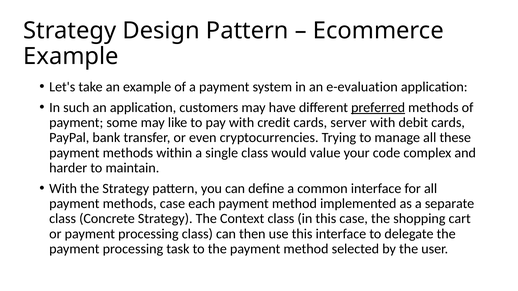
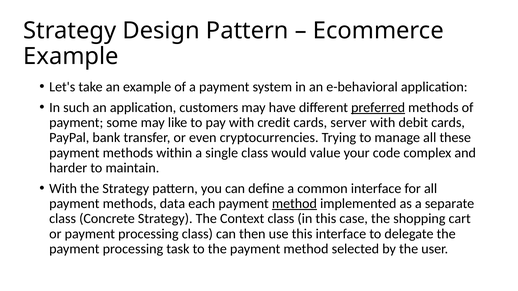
e-evaluation: e-evaluation -> e-behavioral (362, 87)
methods case: case -> data (172, 204)
method underline: none -> present (294, 204)
